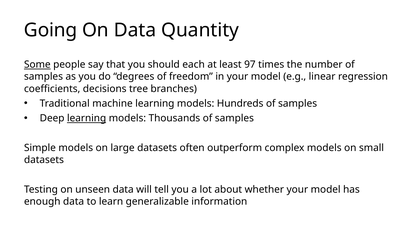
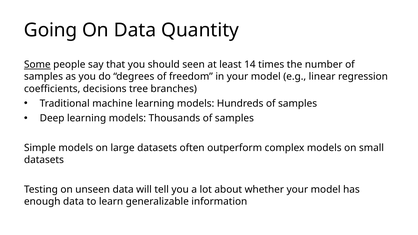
each: each -> seen (194, 65)
97: 97 -> 14 (250, 65)
learning underline: present -> none (87, 118)
